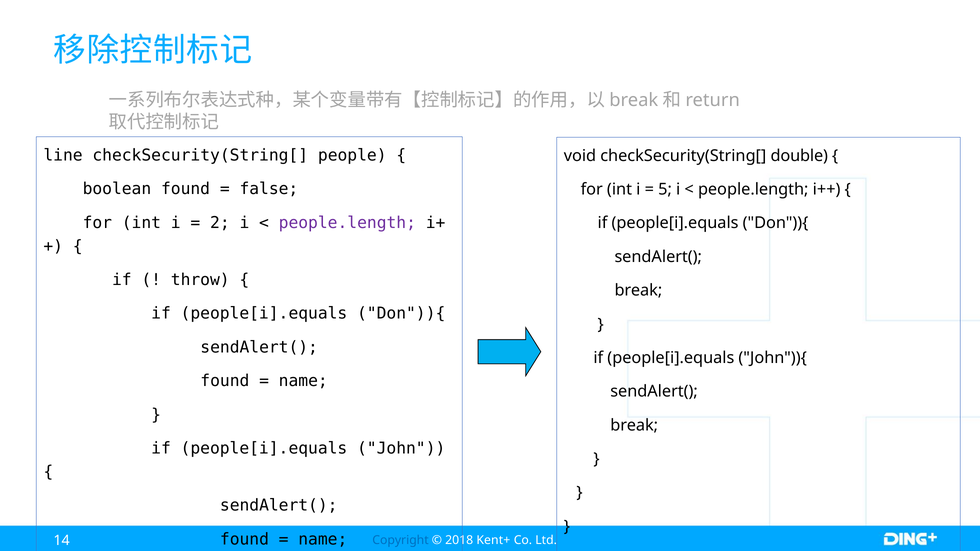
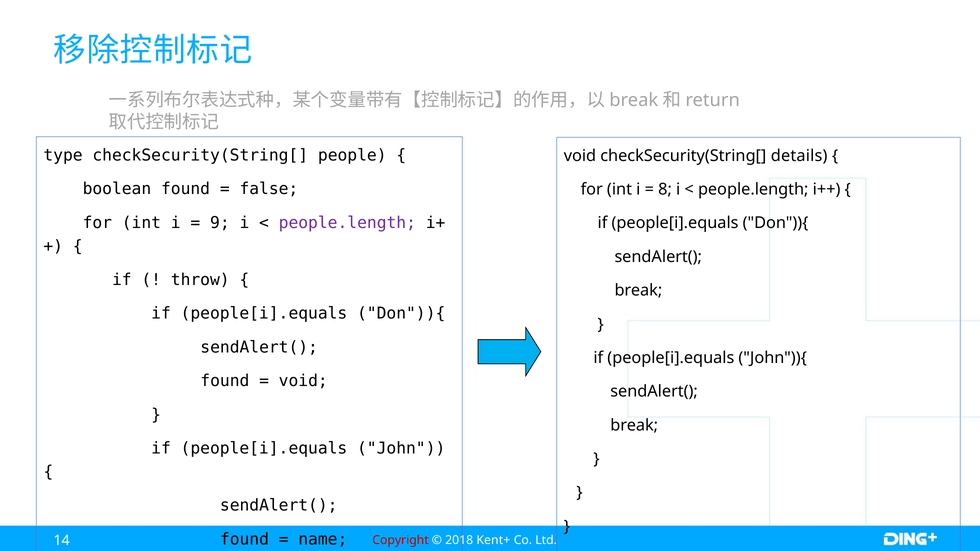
line: line -> type (63, 155)
double: double -> details (799, 156)
5: 5 -> 8 (665, 189)
2: 2 -> 9 (220, 223)
name: name -> void (303, 381)
Copyright colour: blue -> red (401, 541)
